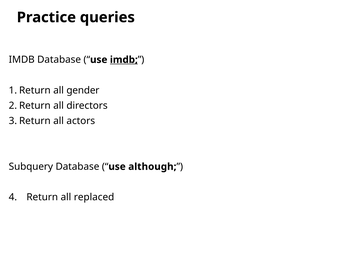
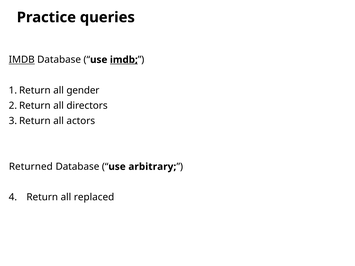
IMDB underline: none -> present (22, 60)
Subquery: Subquery -> Returned (31, 167)
although: although -> arbitrary (152, 167)
